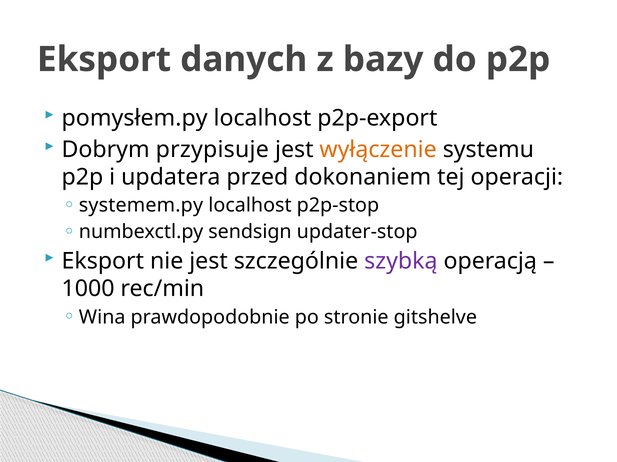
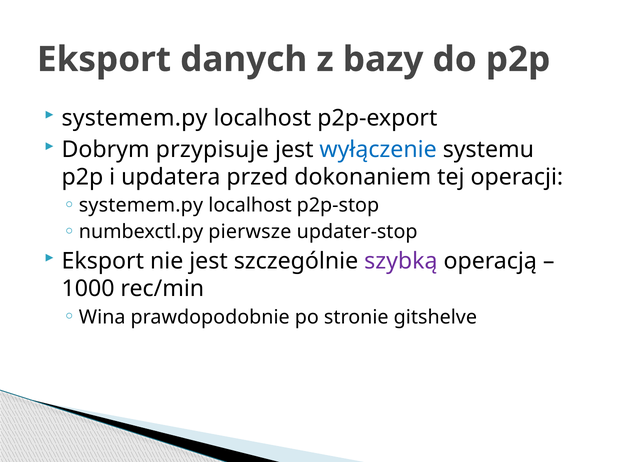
pomysłem.py: pomysłem.py -> systemem.py (135, 119)
wyłączenie colour: orange -> blue (378, 150)
sendsign: sendsign -> pierwsze (250, 232)
